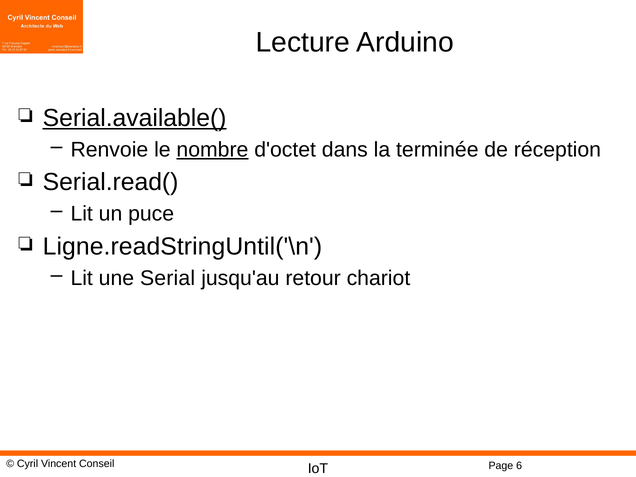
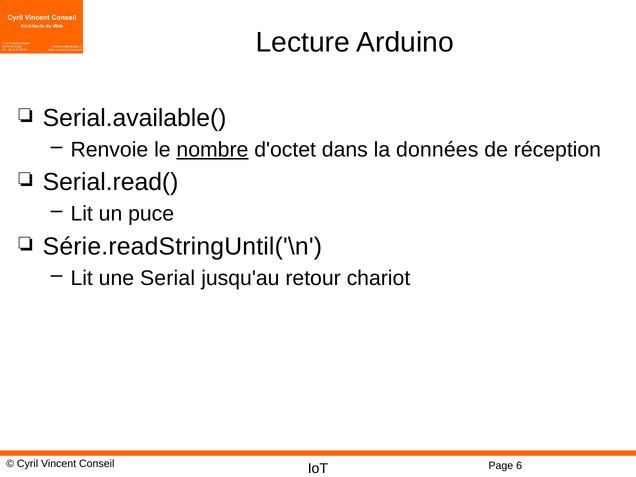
Serial.available( underline: present -> none (135, 118)
terminée: terminée -> données (437, 150)
Ligne.readStringUntil('\n: Ligne.readStringUntil('\n -> Série.readStringUntil('\n (182, 247)
